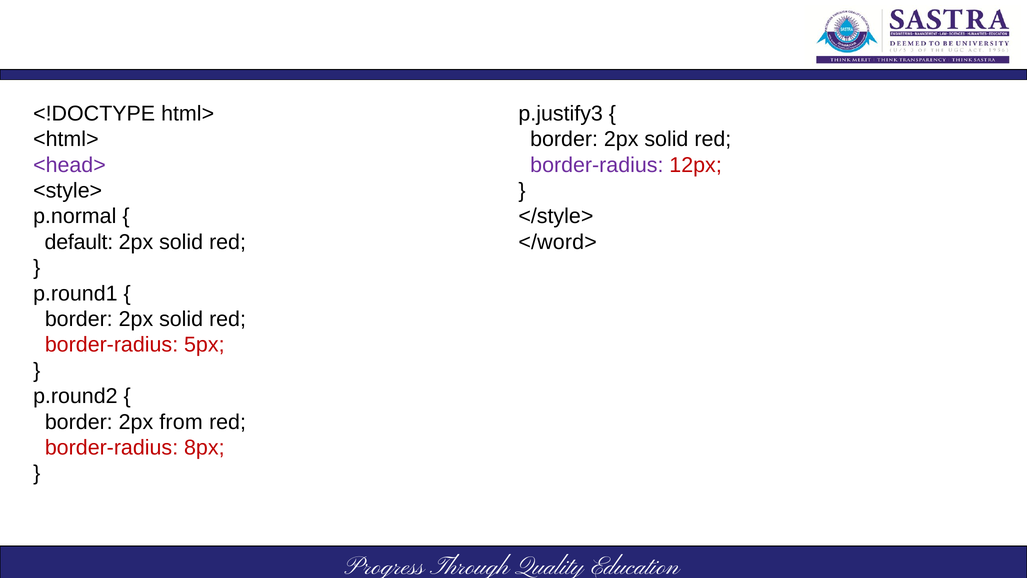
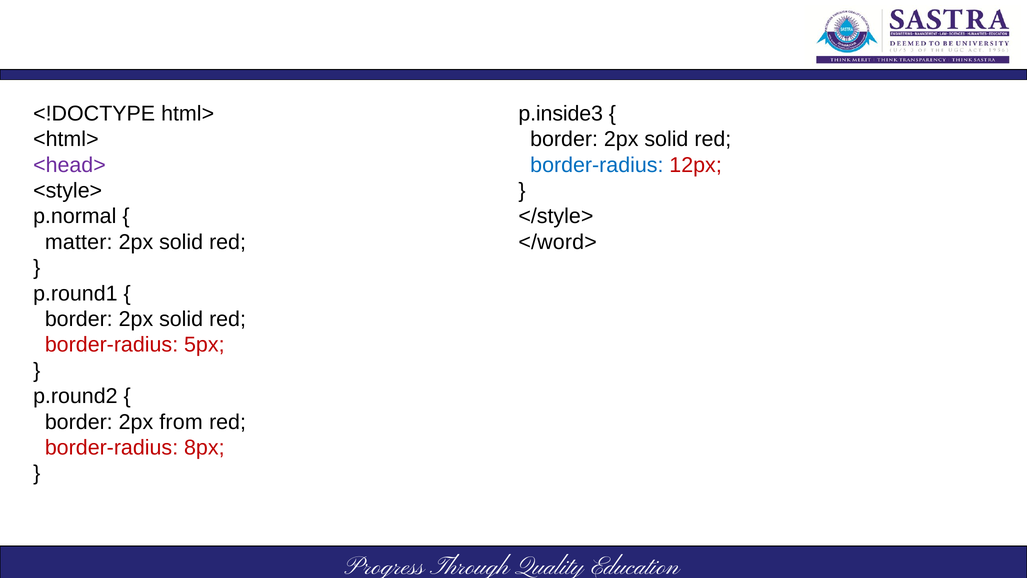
p.justify3: p.justify3 -> p.inside3 (561, 114)
border-radius colour: purple -> blue (597, 165)
default: default -> matter (79, 242)
